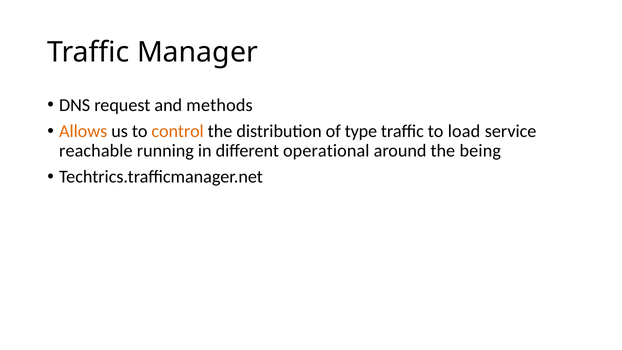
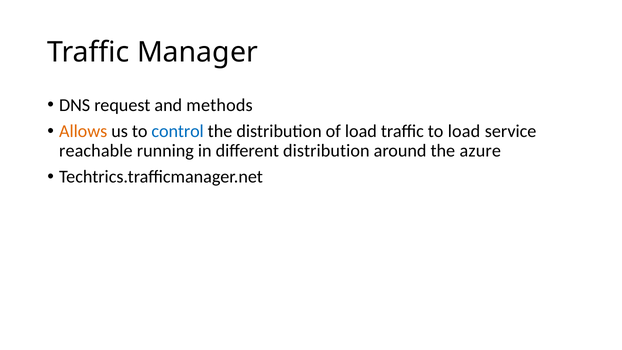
control colour: orange -> blue (178, 131)
of type: type -> load (361, 131)
different operational: operational -> distribution (326, 151)
being: being -> azure (480, 151)
